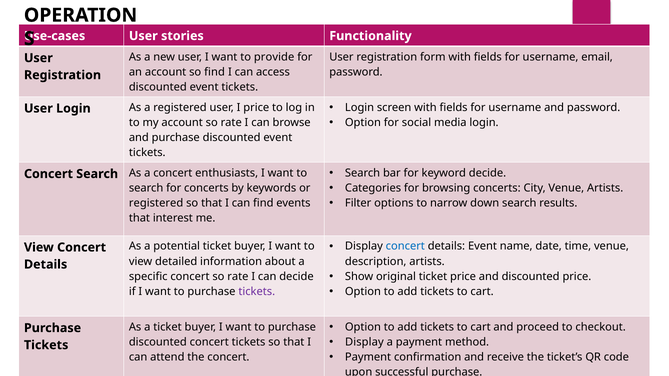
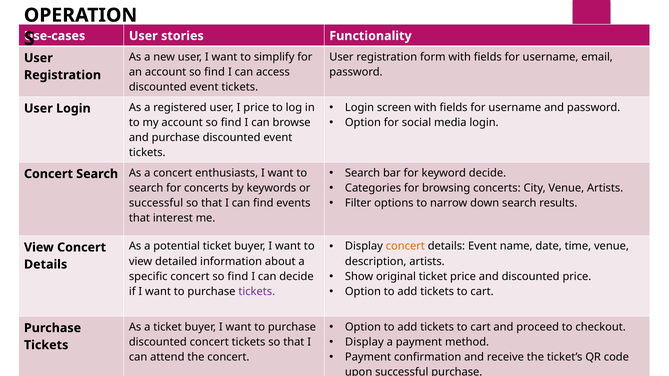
provide: provide -> simplify (274, 57)
my account so rate: rate -> find (231, 123)
registered: registered -> successful (156, 203)
concert colour: blue -> orange (405, 247)
concert so rate: rate -> find (238, 277)
